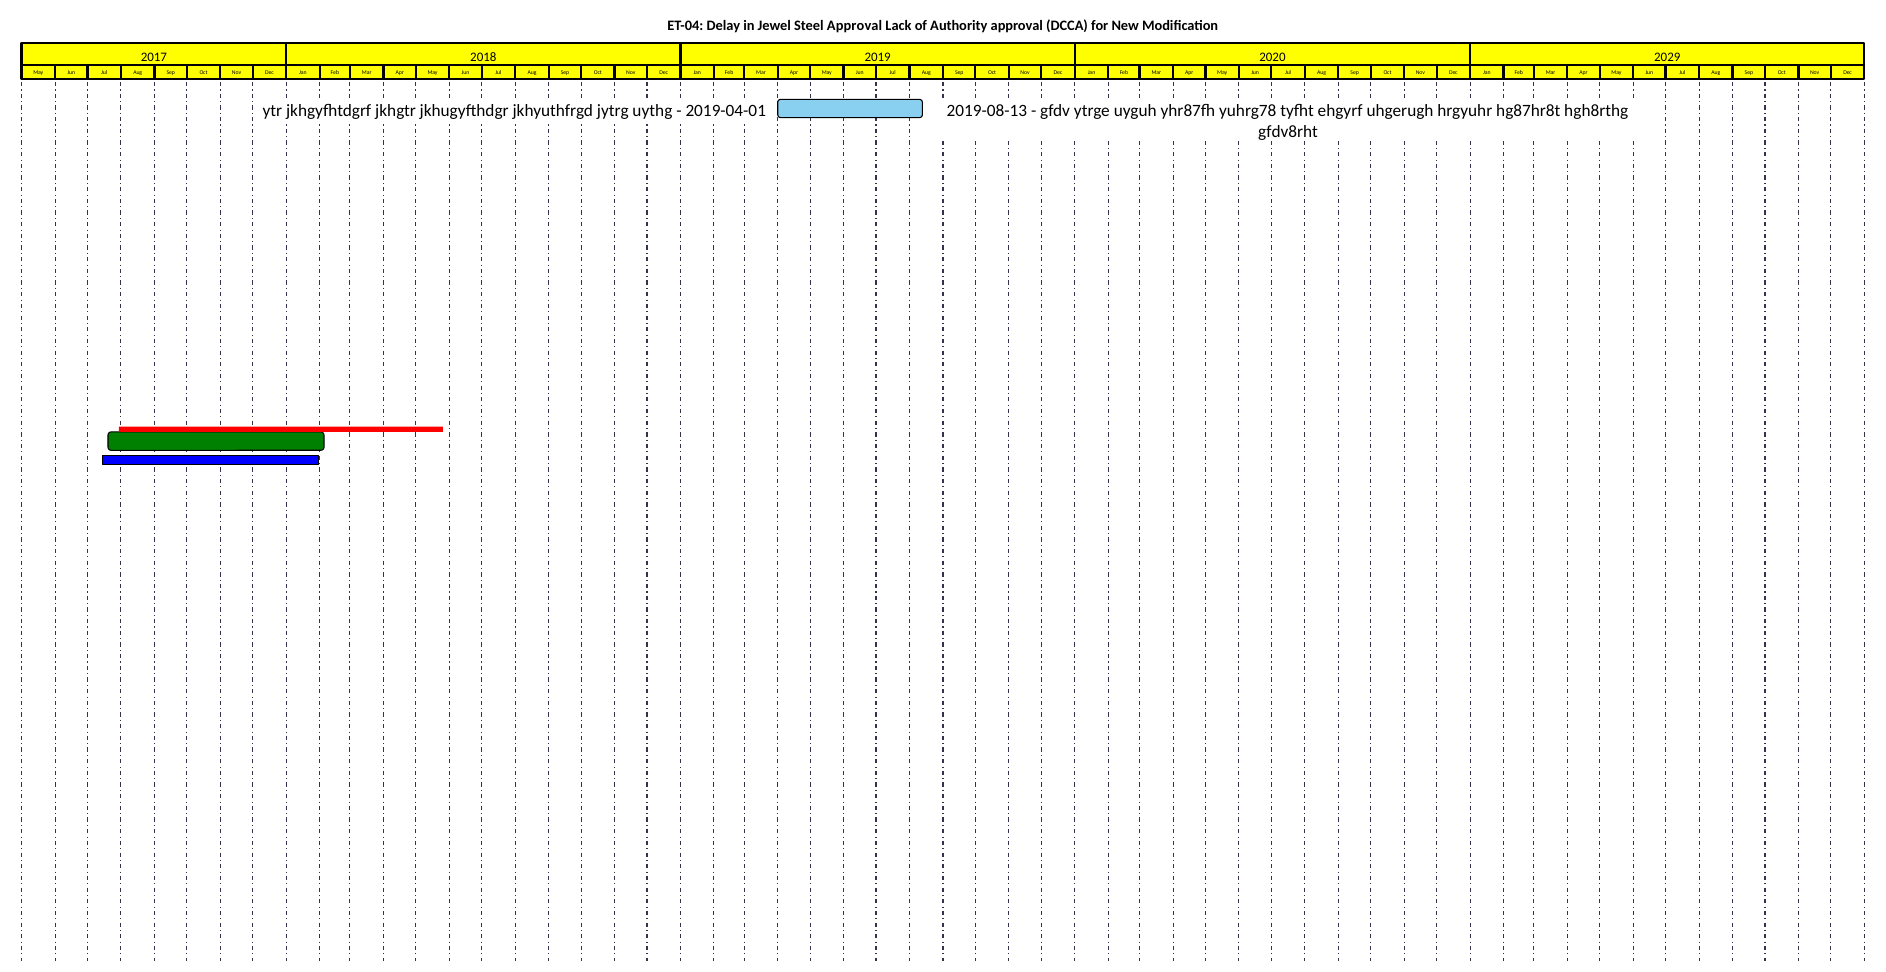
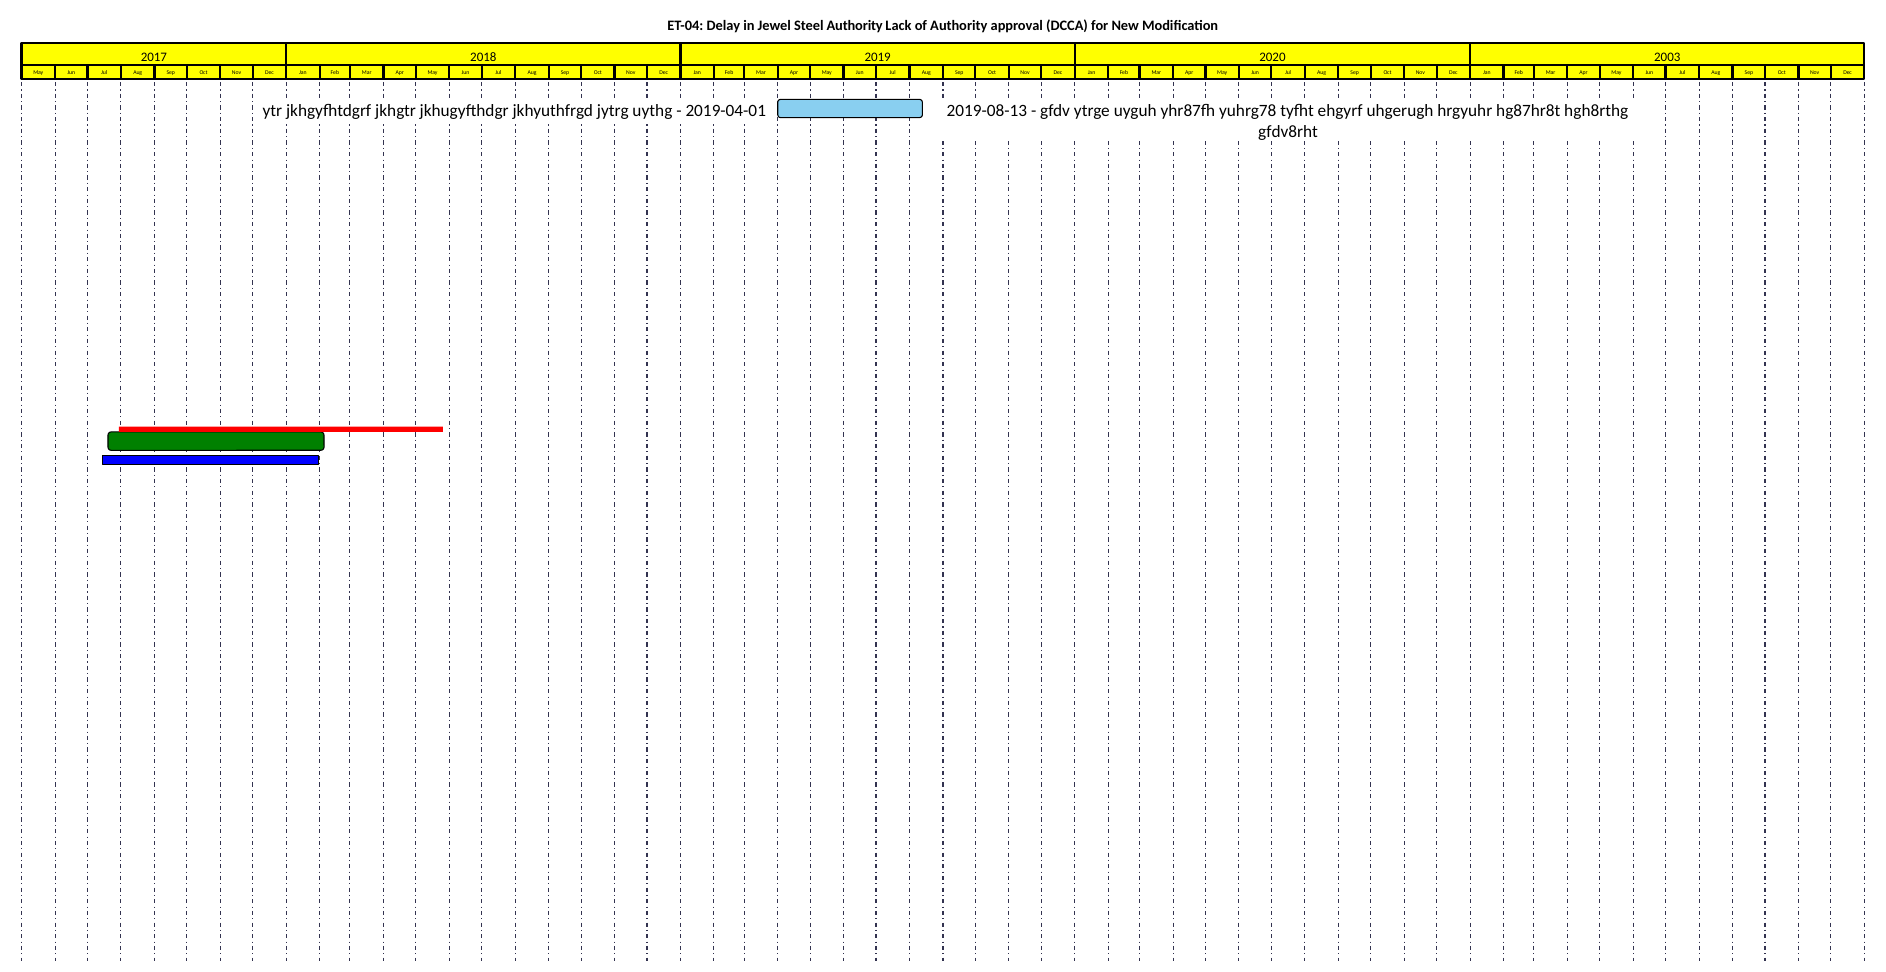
Steel Approval: Approval -> Authority (855, 26)
2029: 2029 -> 2003 (1667, 57)
